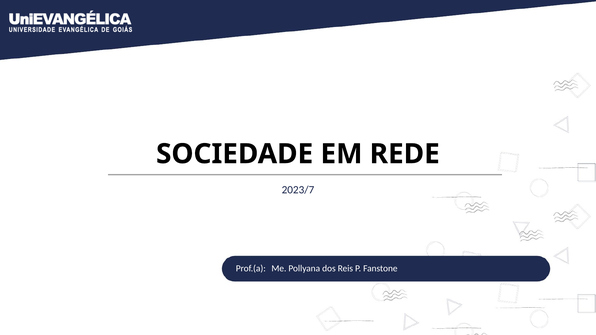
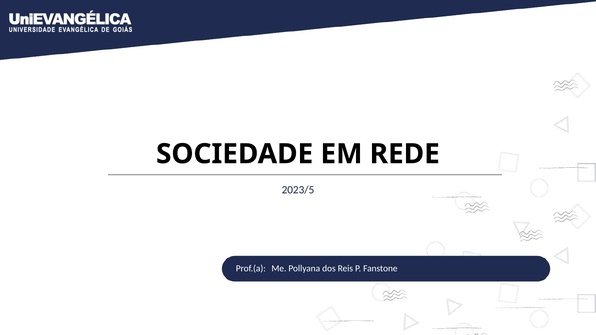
2023/7: 2023/7 -> 2023/5 (298, 190)
